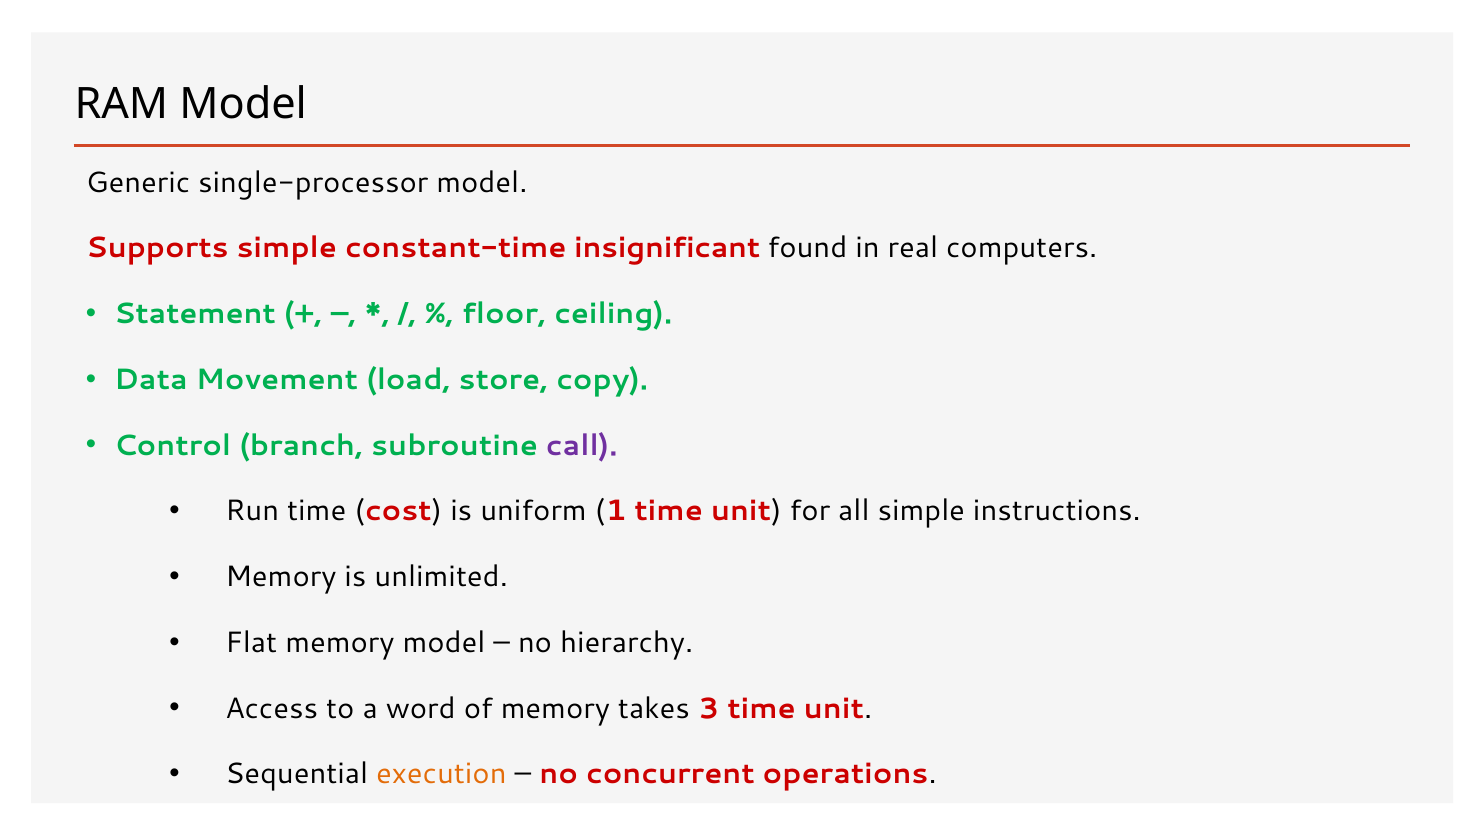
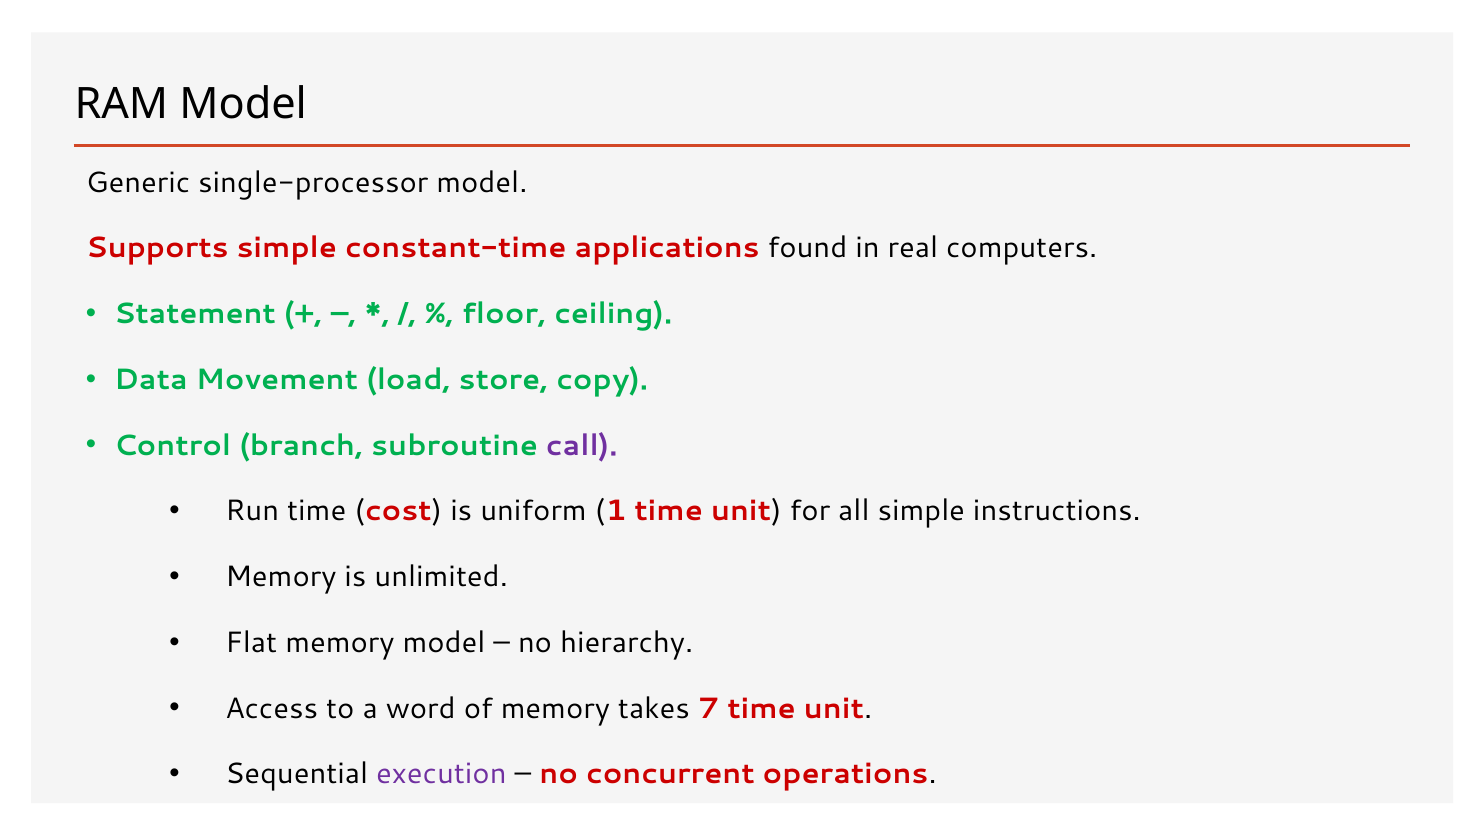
insignificant: insignificant -> applications (667, 248)
3: 3 -> 7 (709, 708)
execution colour: orange -> purple (441, 774)
